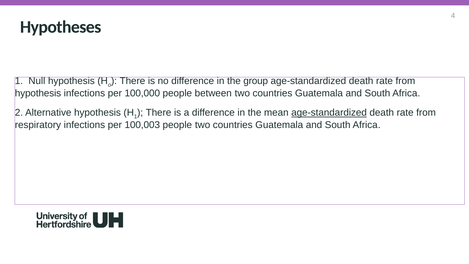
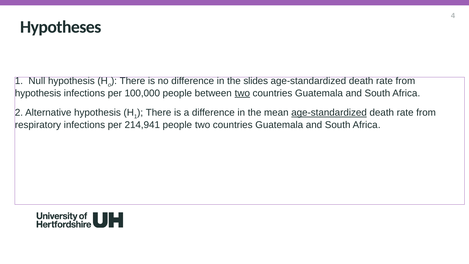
group: group -> slides (256, 81)
two underline: none -> present (242, 93)
100,003: 100,003 -> 214,941 (142, 125)
